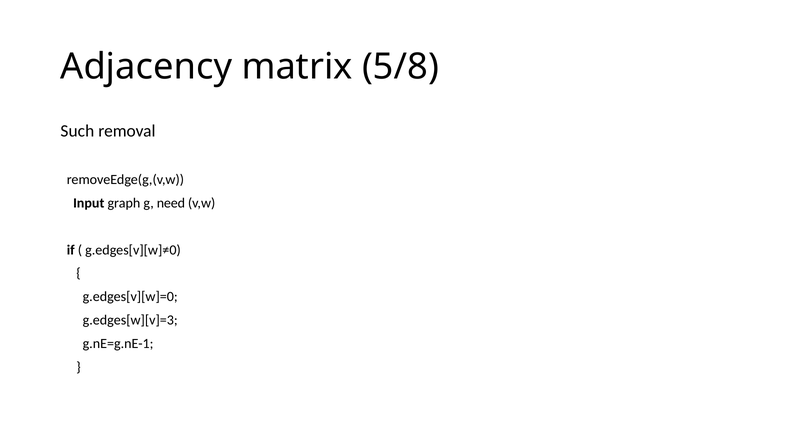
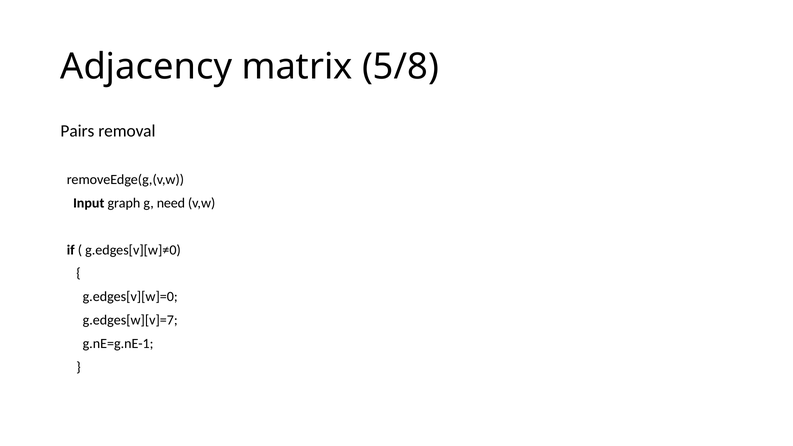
Such: Such -> Pairs (77, 131)
g.edges[w][v]=3: g.edges[w][v]=3 -> g.edges[w][v]=7 (130, 320)
